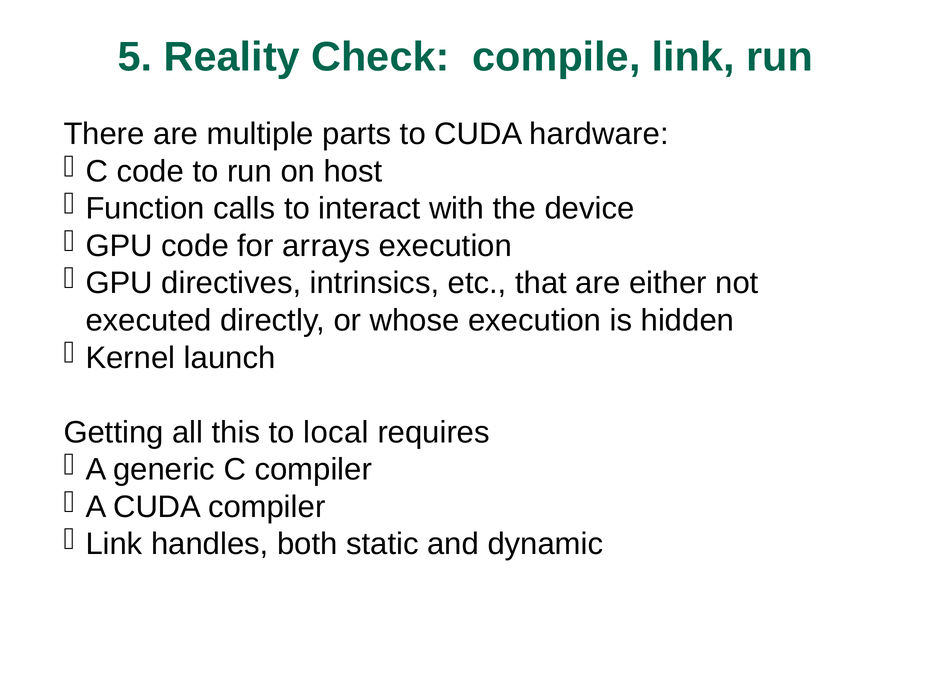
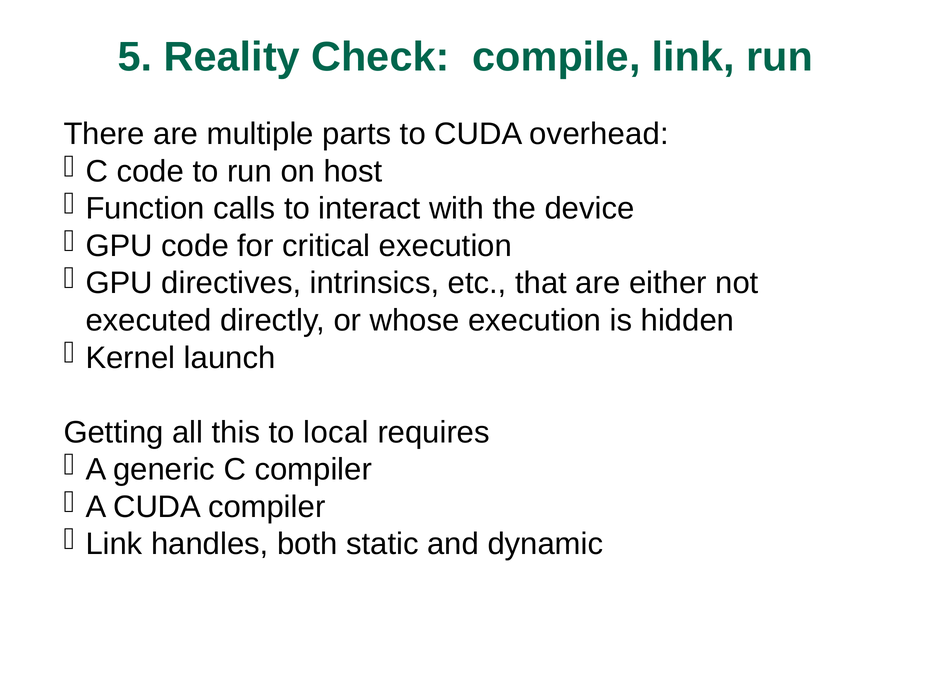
hardware: hardware -> overhead (599, 134)
arrays: arrays -> critical (326, 246)
